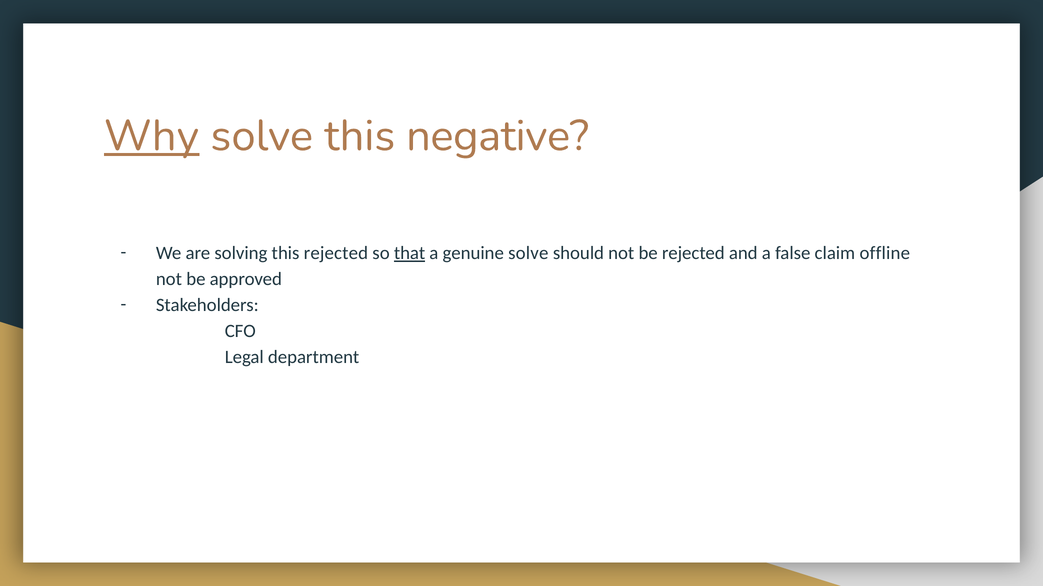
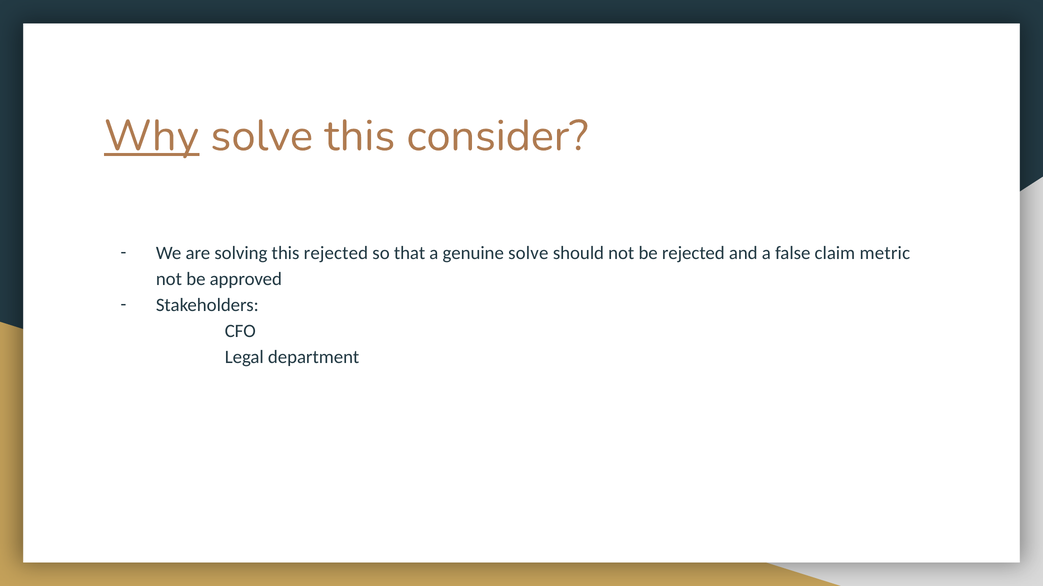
negative: negative -> consider (497, 136)
that underline: present -> none (410, 254)
offline: offline -> metric (885, 254)
